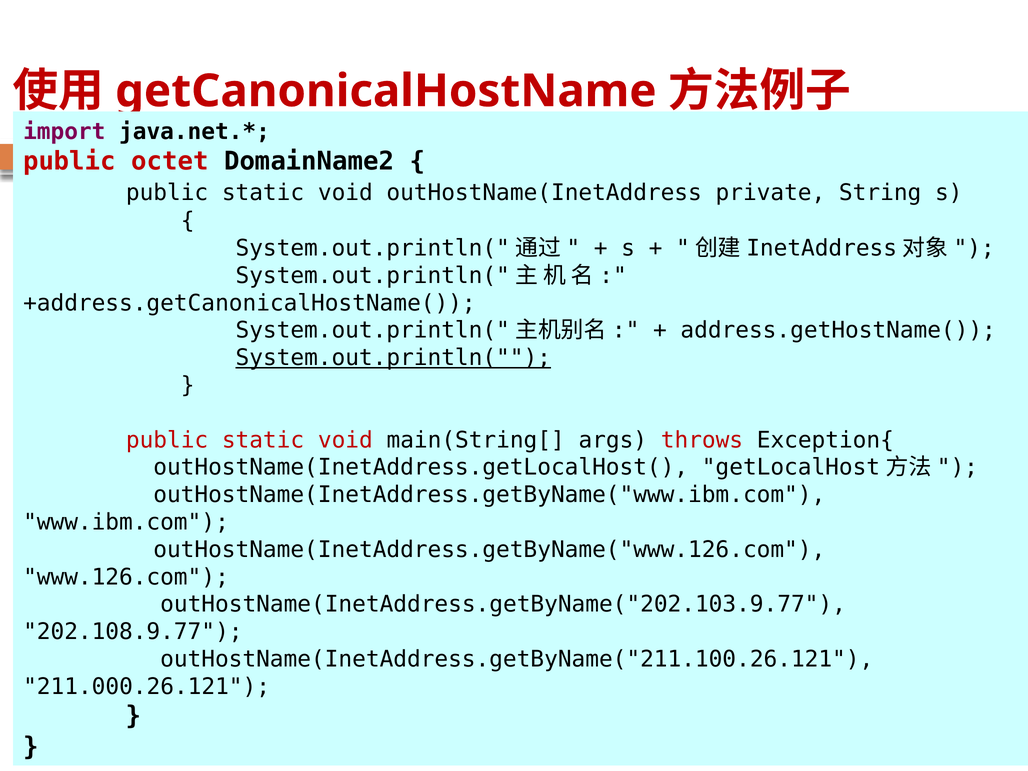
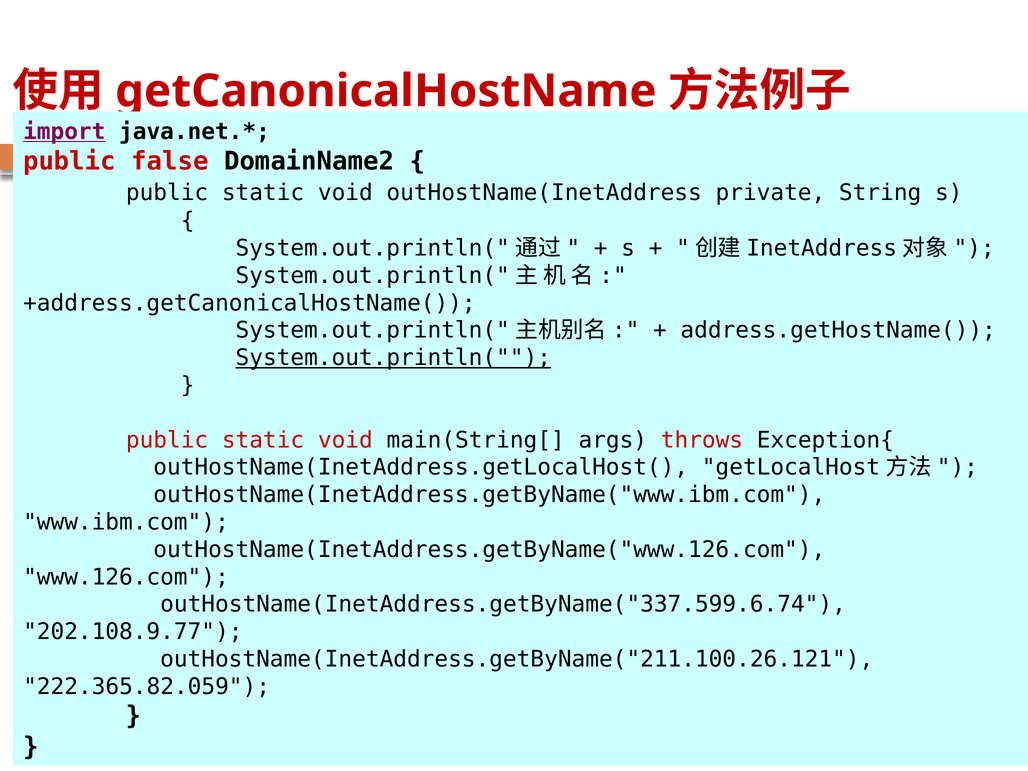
import underline: none -> present (64, 132)
octet: octet -> false (170, 161)
outHostName(InetAddress.getByName("202.103.9.77: outHostName(InetAddress.getByName("202.103.9.77 -> outHostName(InetAddress.getByName("337.599.6.74 (503, 604)
211.000.26.121: 211.000.26.121 -> 222.365.82.059 (147, 687)
